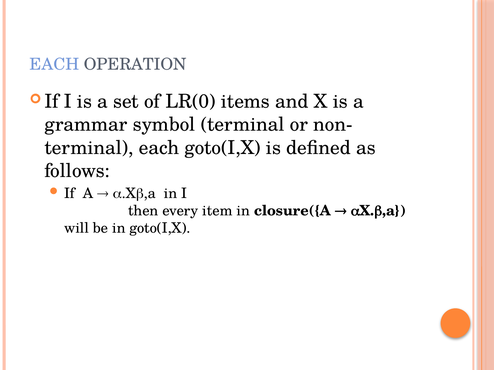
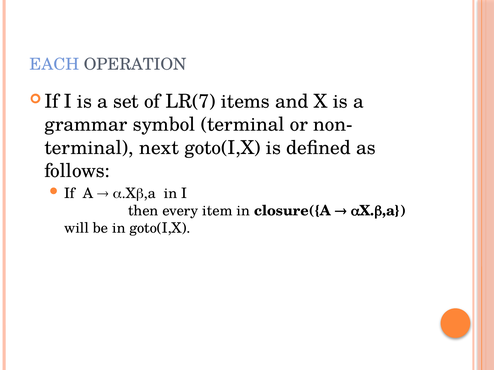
LR(0: LR(0 -> LR(7 (190, 102)
terminal each: each -> next (159, 148)
